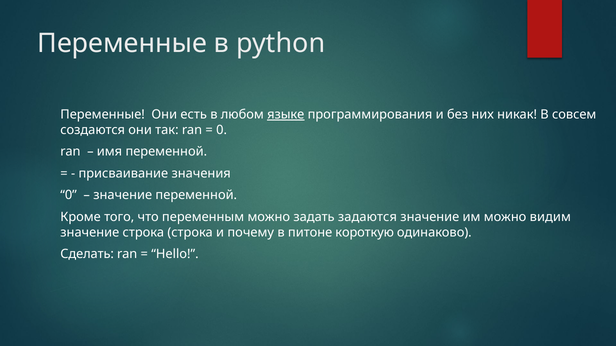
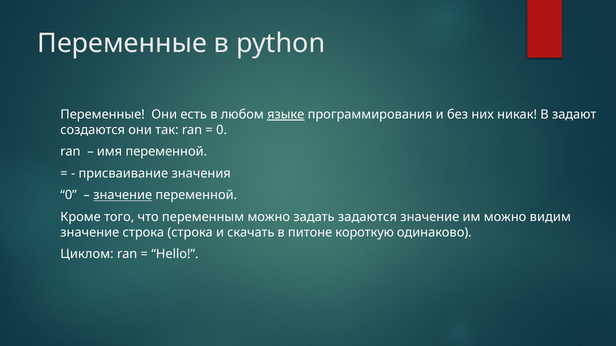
совсем: совсем -> задают (574, 115)
значение underline: none -> present (123, 196)
почему: почему -> скачать (251, 233)
Сделать: Сделать -> Циклом (87, 255)
